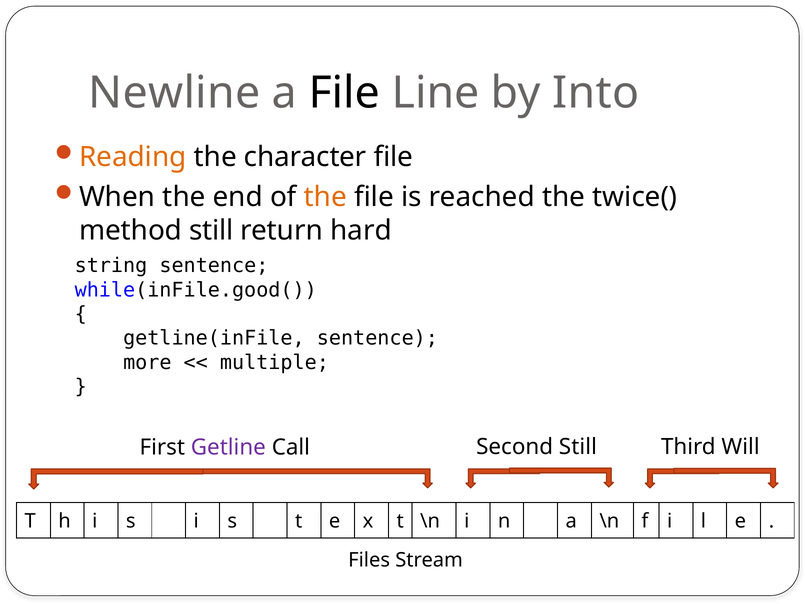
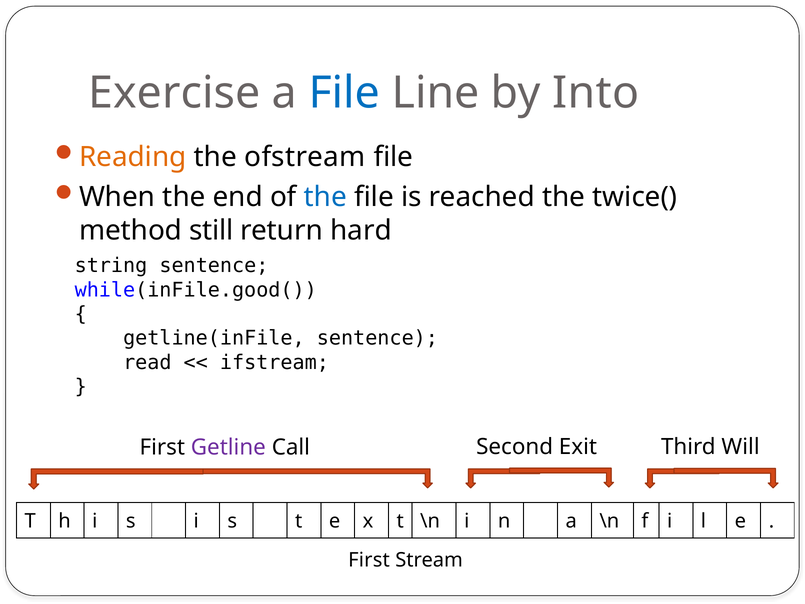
Newline: Newline -> Exercise (174, 93)
File colour: black -> blue (344, 93)
character: character -> ofstream (305, 157)
the colour: orange -> blue (325, 197)
more: more -> read (147, 362)
multiple: multiple -> ifstream (274, 362)
Second Still: Still -> Exit (578, 447)
Files: Files -> First (369, 560)
